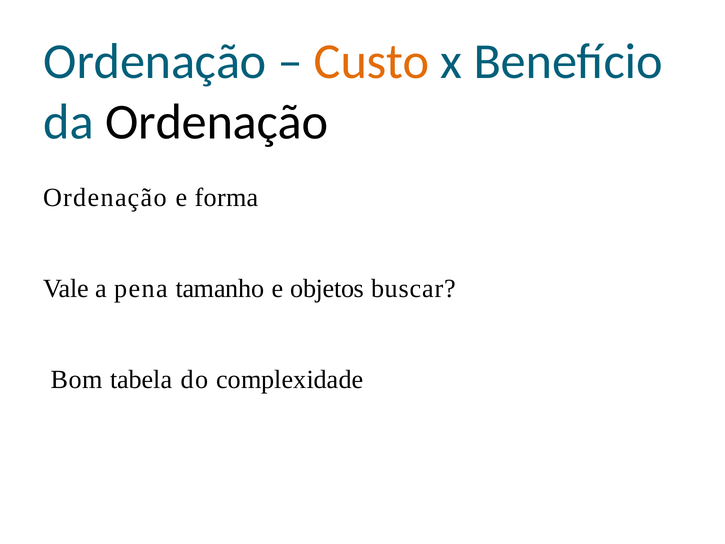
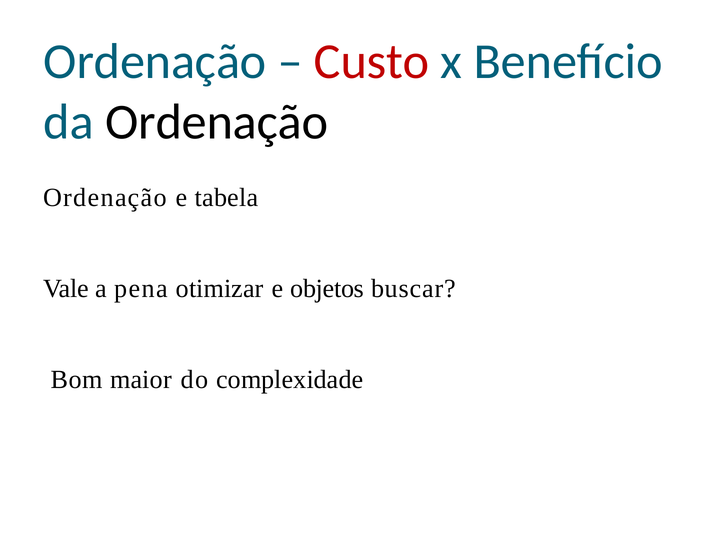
Custo colour: orange -> red (372, 62)
forma: forma -> tabela (227, 197)
tamanho: tamanho -> otimizar (220, 288)
tabela: tabela -> maior (141, 379)
